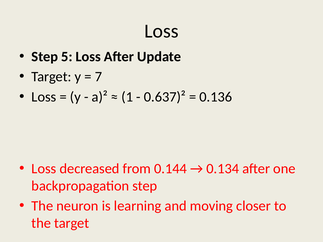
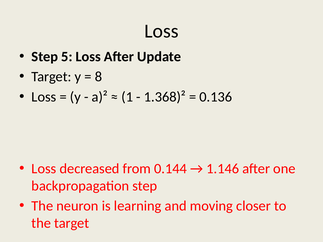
7: 7 -> 8 (98, 77)
0.637)²: 0.637)² -> 1.368)² (165, 97)
0.134: 0.134 -> 1.146 (223, 169)
